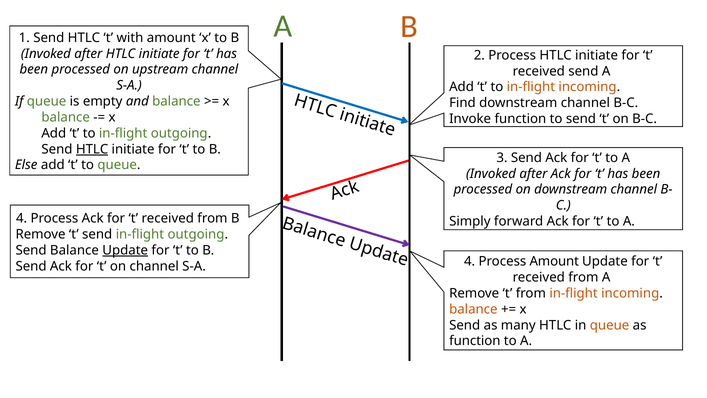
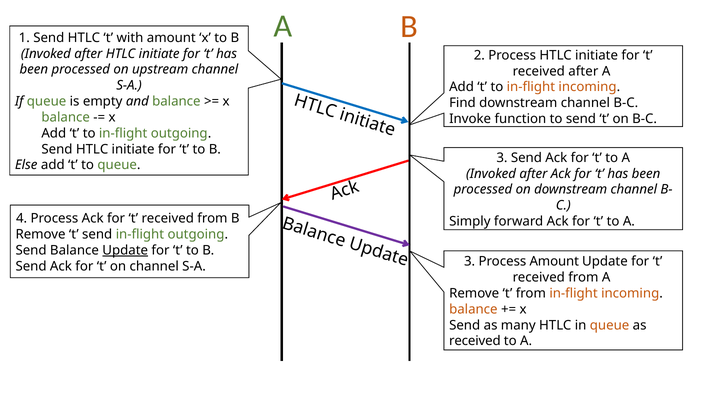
received send: send -> after (583, 71)
HTLC underline: present -> none (92, 149)
S-A 4: 4 -> 3 (470, 261)
function: function -> received (475, 341)
